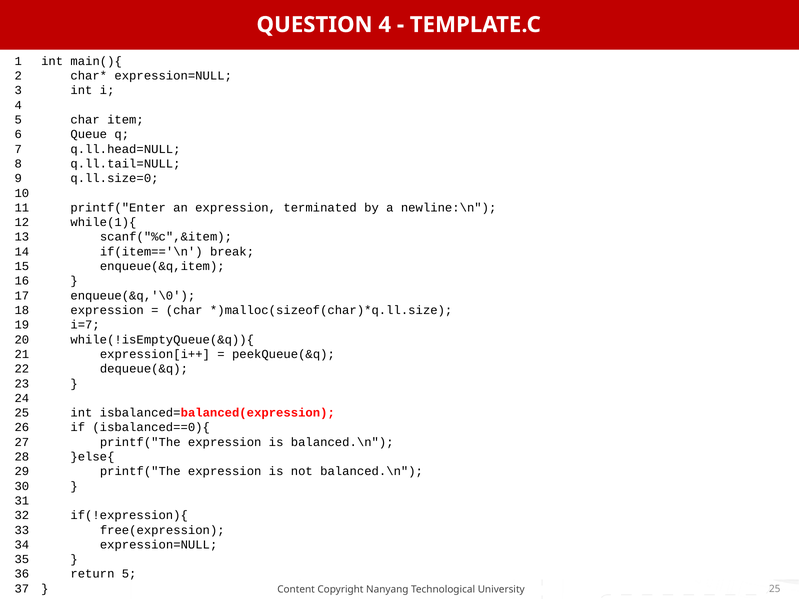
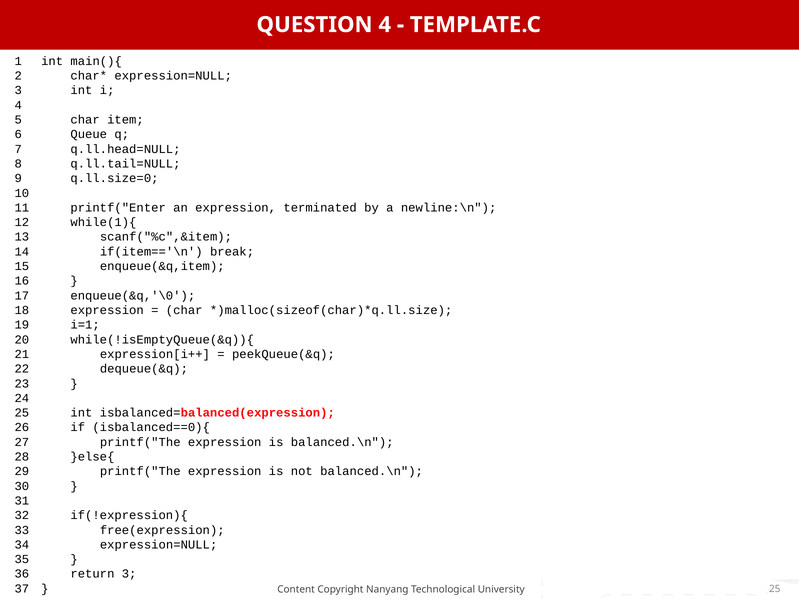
i=7: i=7 -> i=1 (85, 325)
return 5: 5 -> 3 (129, 574)
